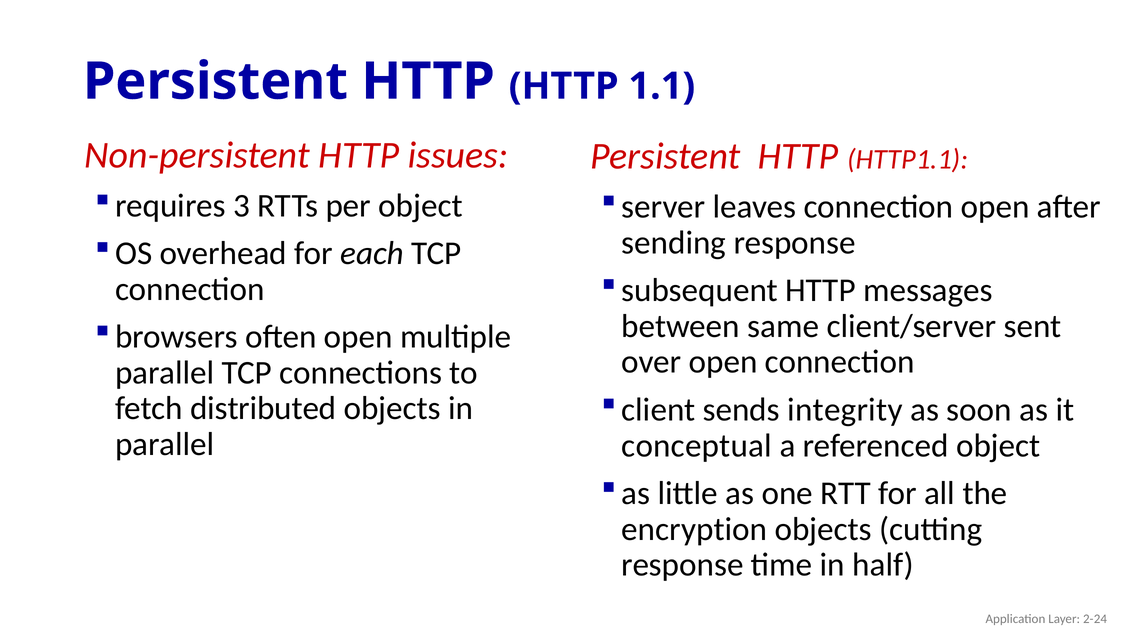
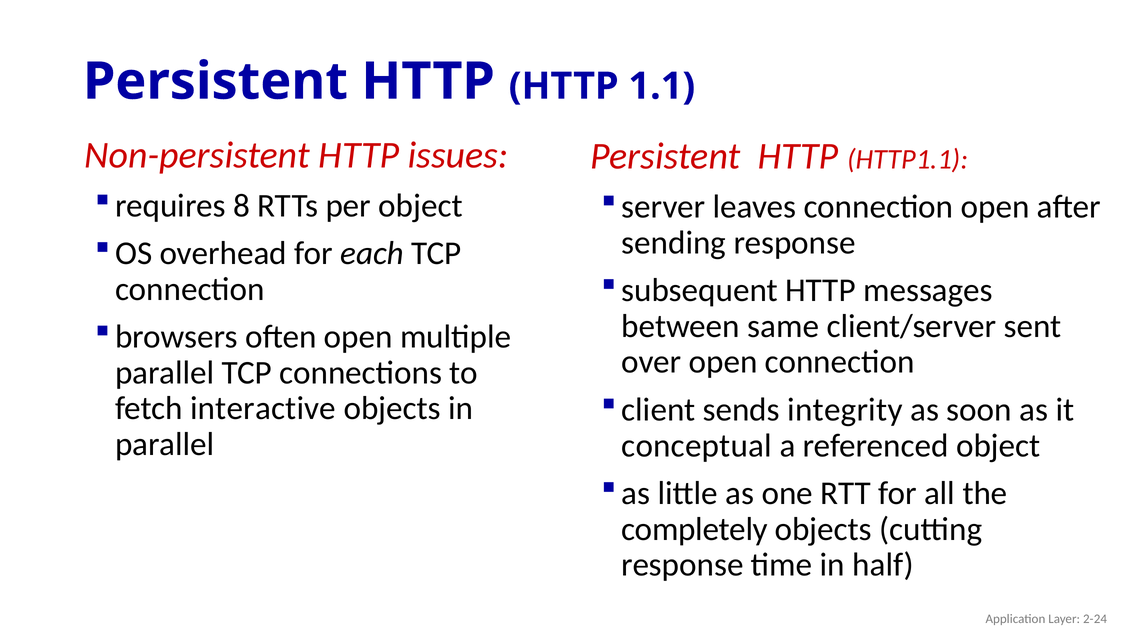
3: 3 -> 8 (241, 205)
distributed: distributed -> interactive (263, 408)
encryption: encryption -> completely (695, 529)
